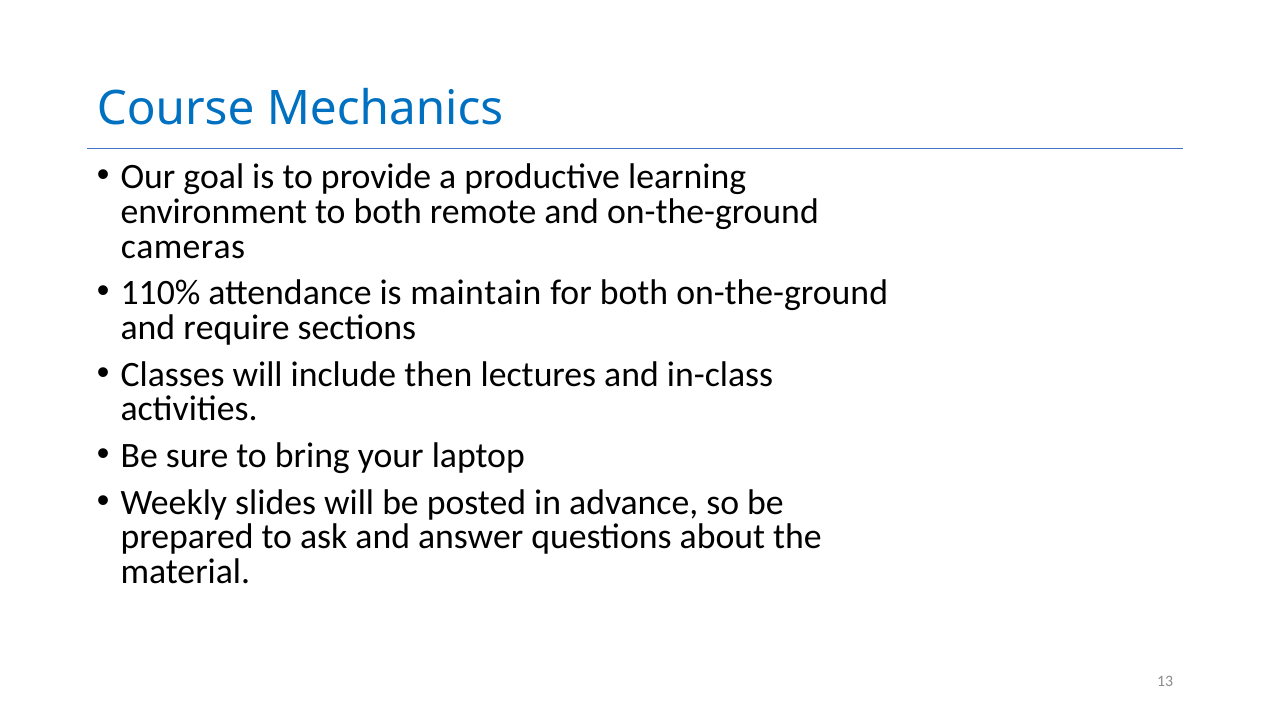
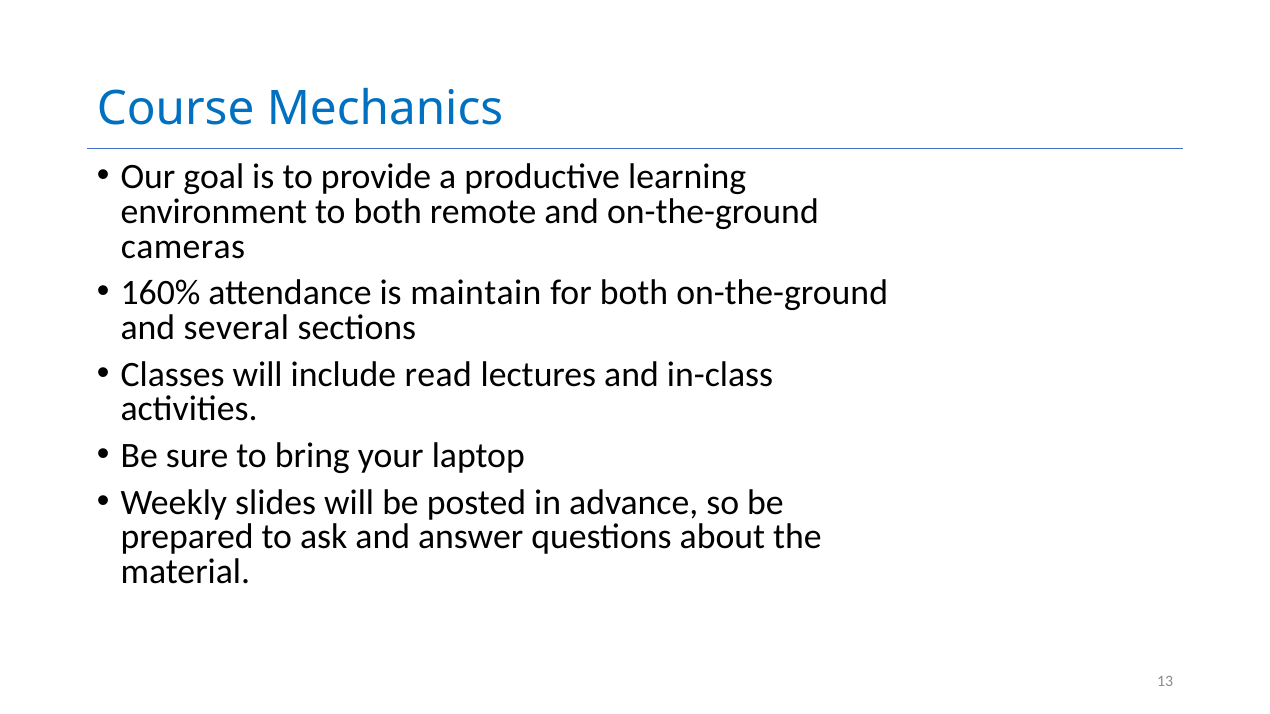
110%: 110% -> 160% (161, 293)
require: require -> several (236, 328)
then: then -> read (438, 375)
